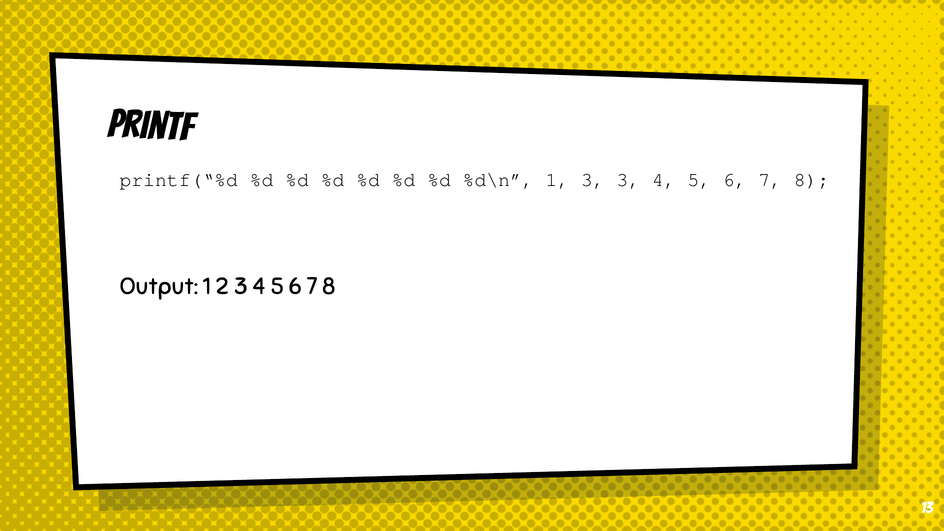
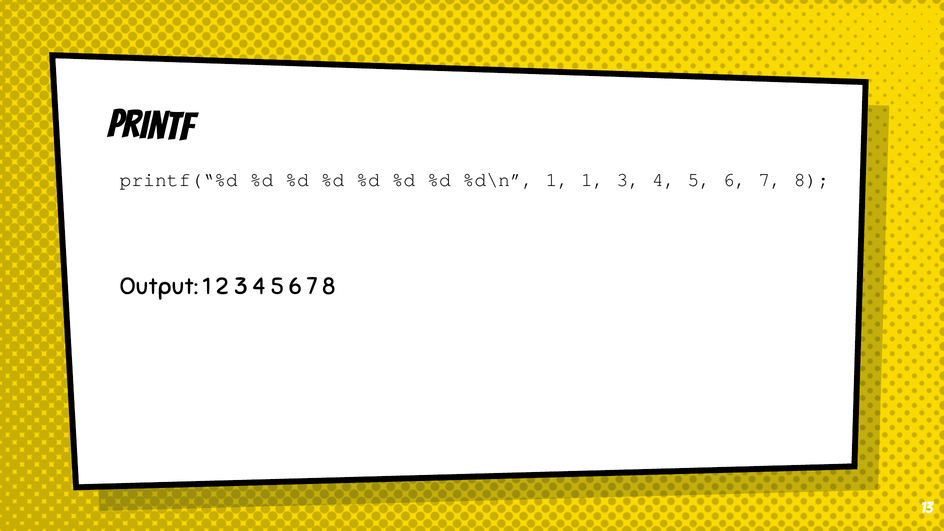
1 3: 3 -> 1 (593, 180)
